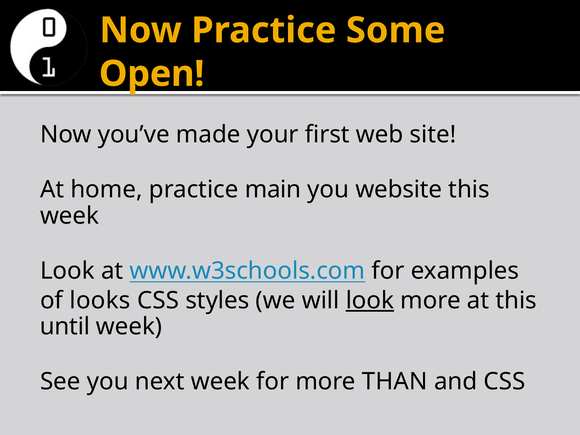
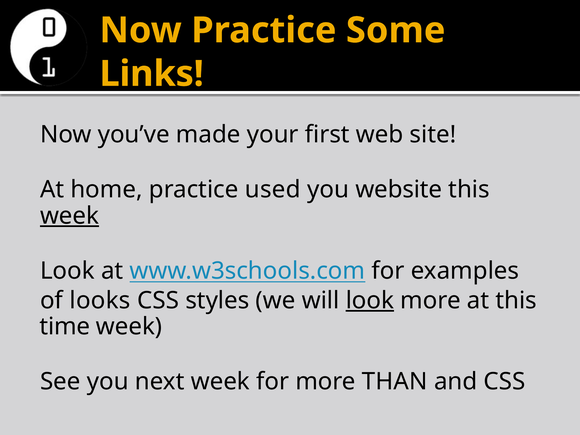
Open: Open -> Links (152, 74)
main: main -> used (273, 190)
week underline: none -> present (70, 216)
until: until -> time (65, 327)
